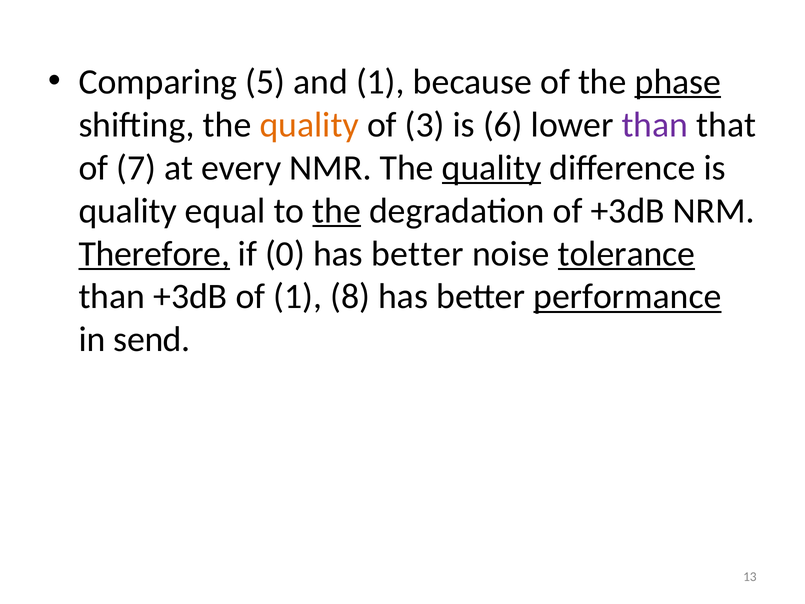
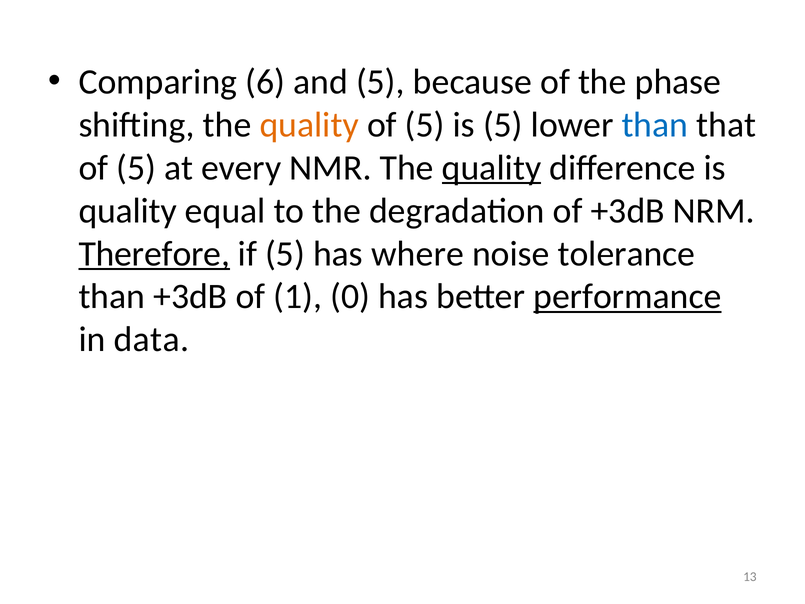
5: 5 -> 6 (265, 82)
and 1: 1 -> 5 (380, 82)
phase underline: present -> none (678, 82)
3: 3 -> 5 (425, 125)
is 6: 6 -> 5 (503, 125)
than colour: purple -> blue (655, 125)
7: 7 -> 5 (136, 168)
the underline: present -> none (337, 211)
if 0: 0 -> 5 (285, 254)
better: better -> where (417, 254)
tolerance underline: present -> none (626, 254)
8: 8 -> 0 (350, 297)
send: send -> data (152, 340)
